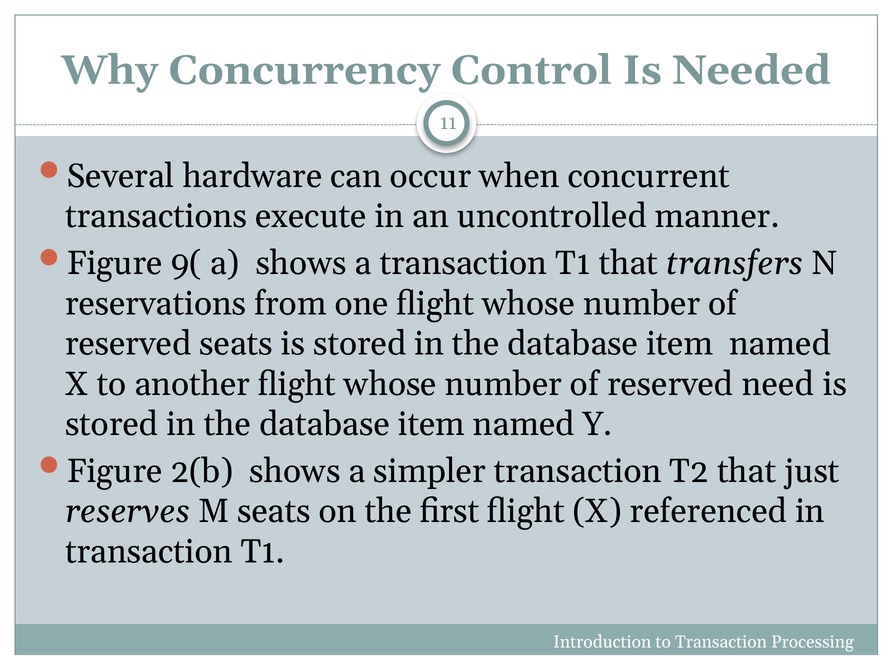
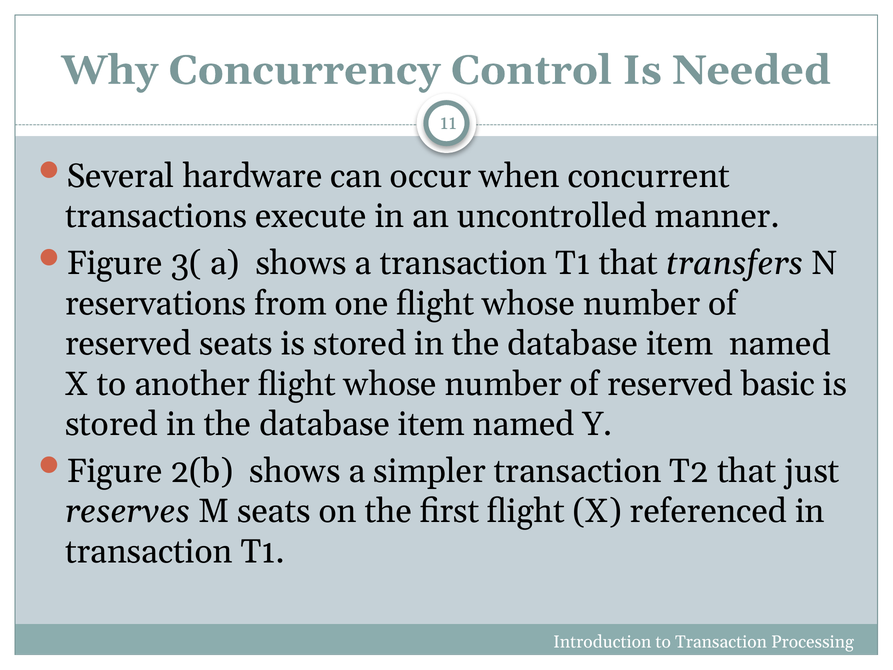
9(: 9( -> 3( (186, 263)
need: need -> basic (778, 384)
